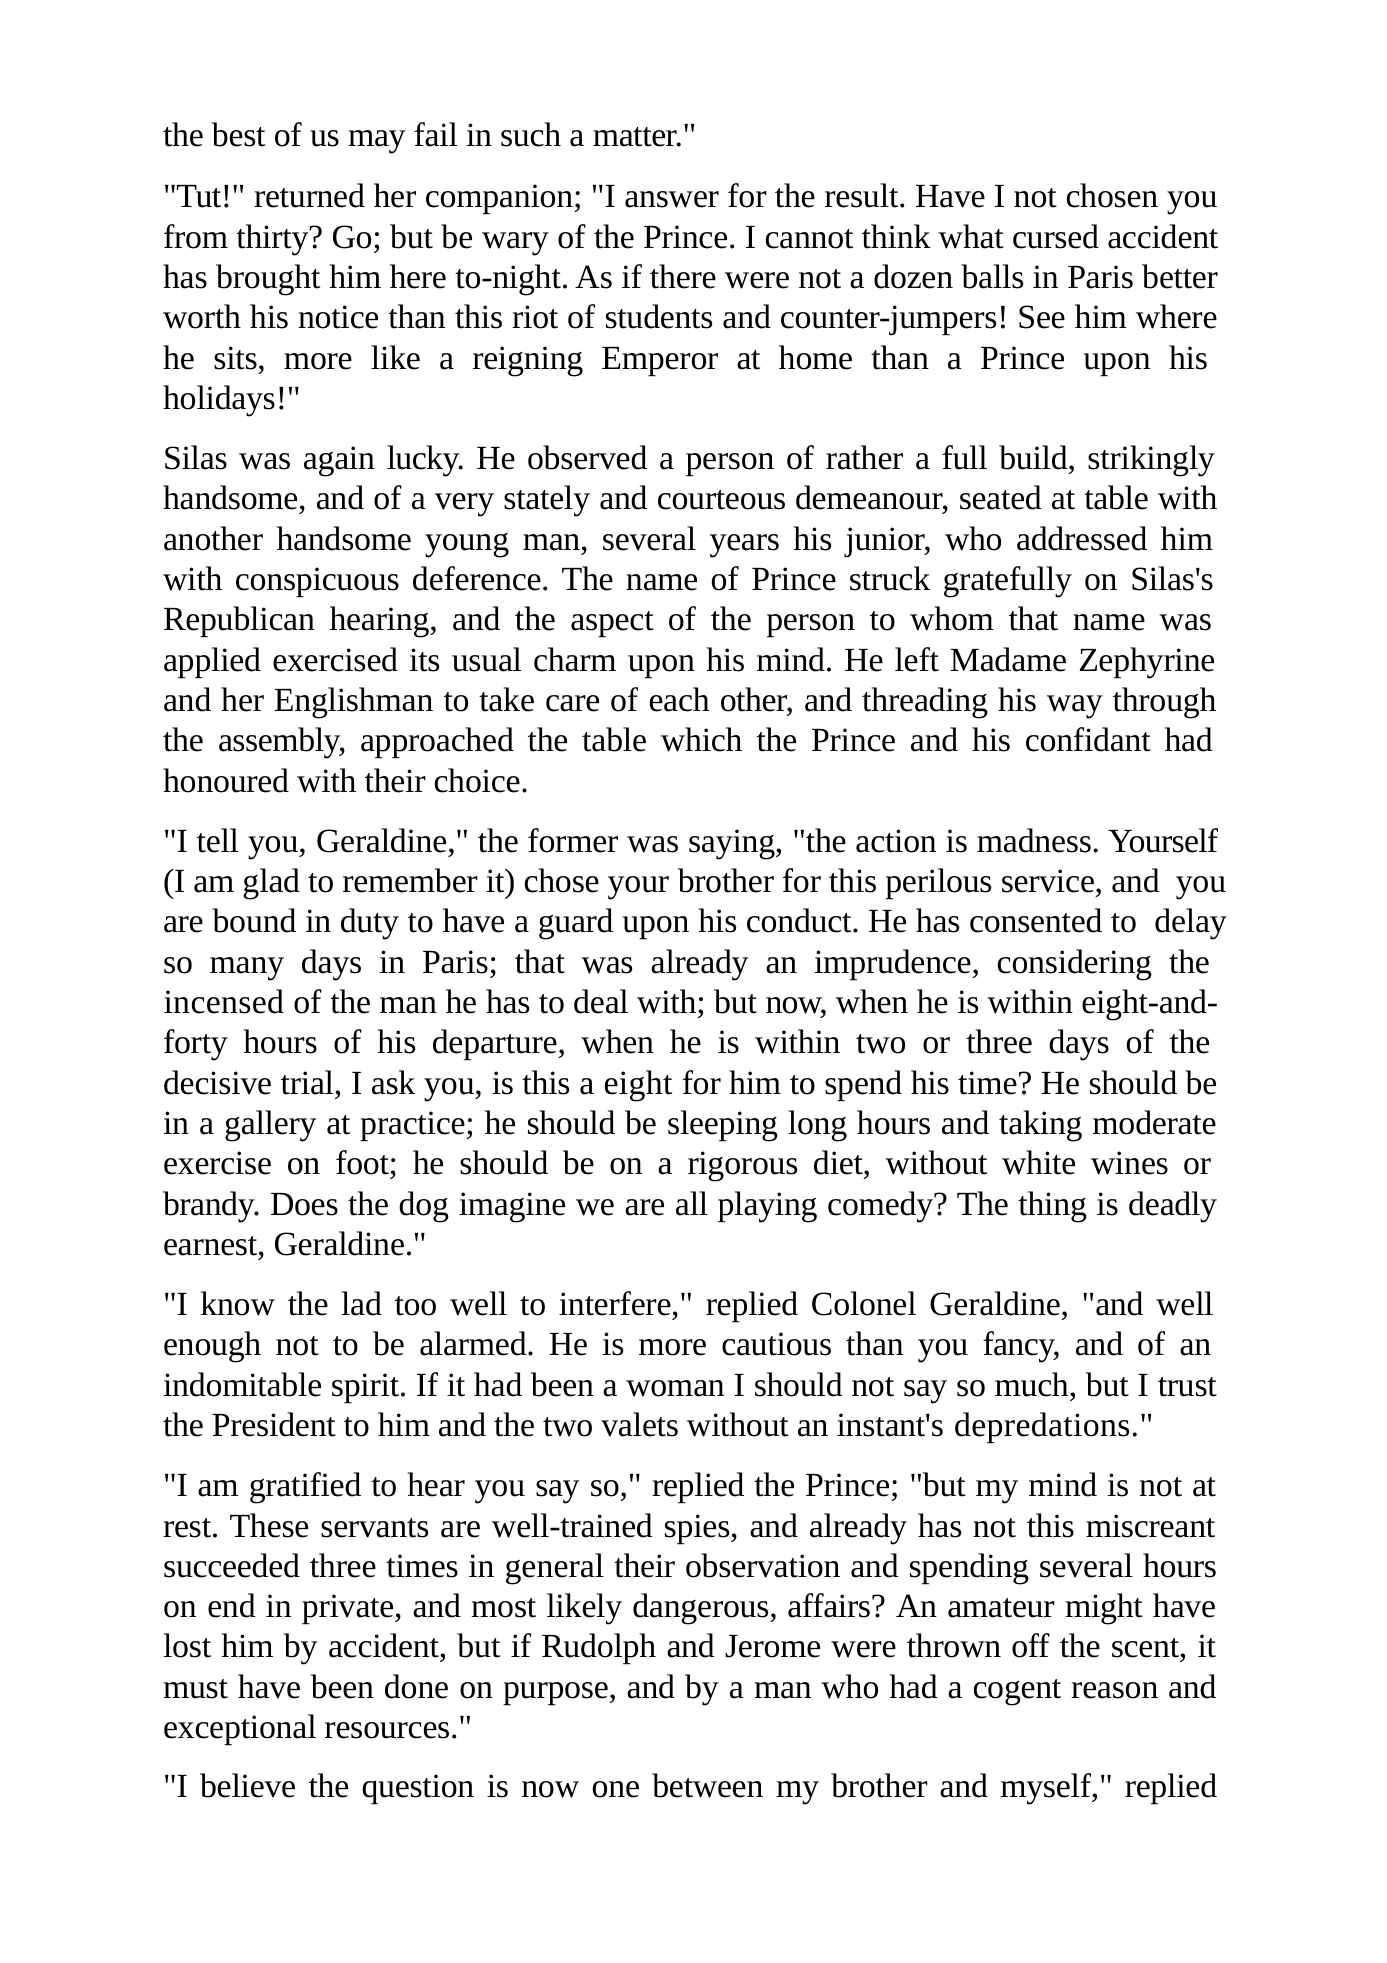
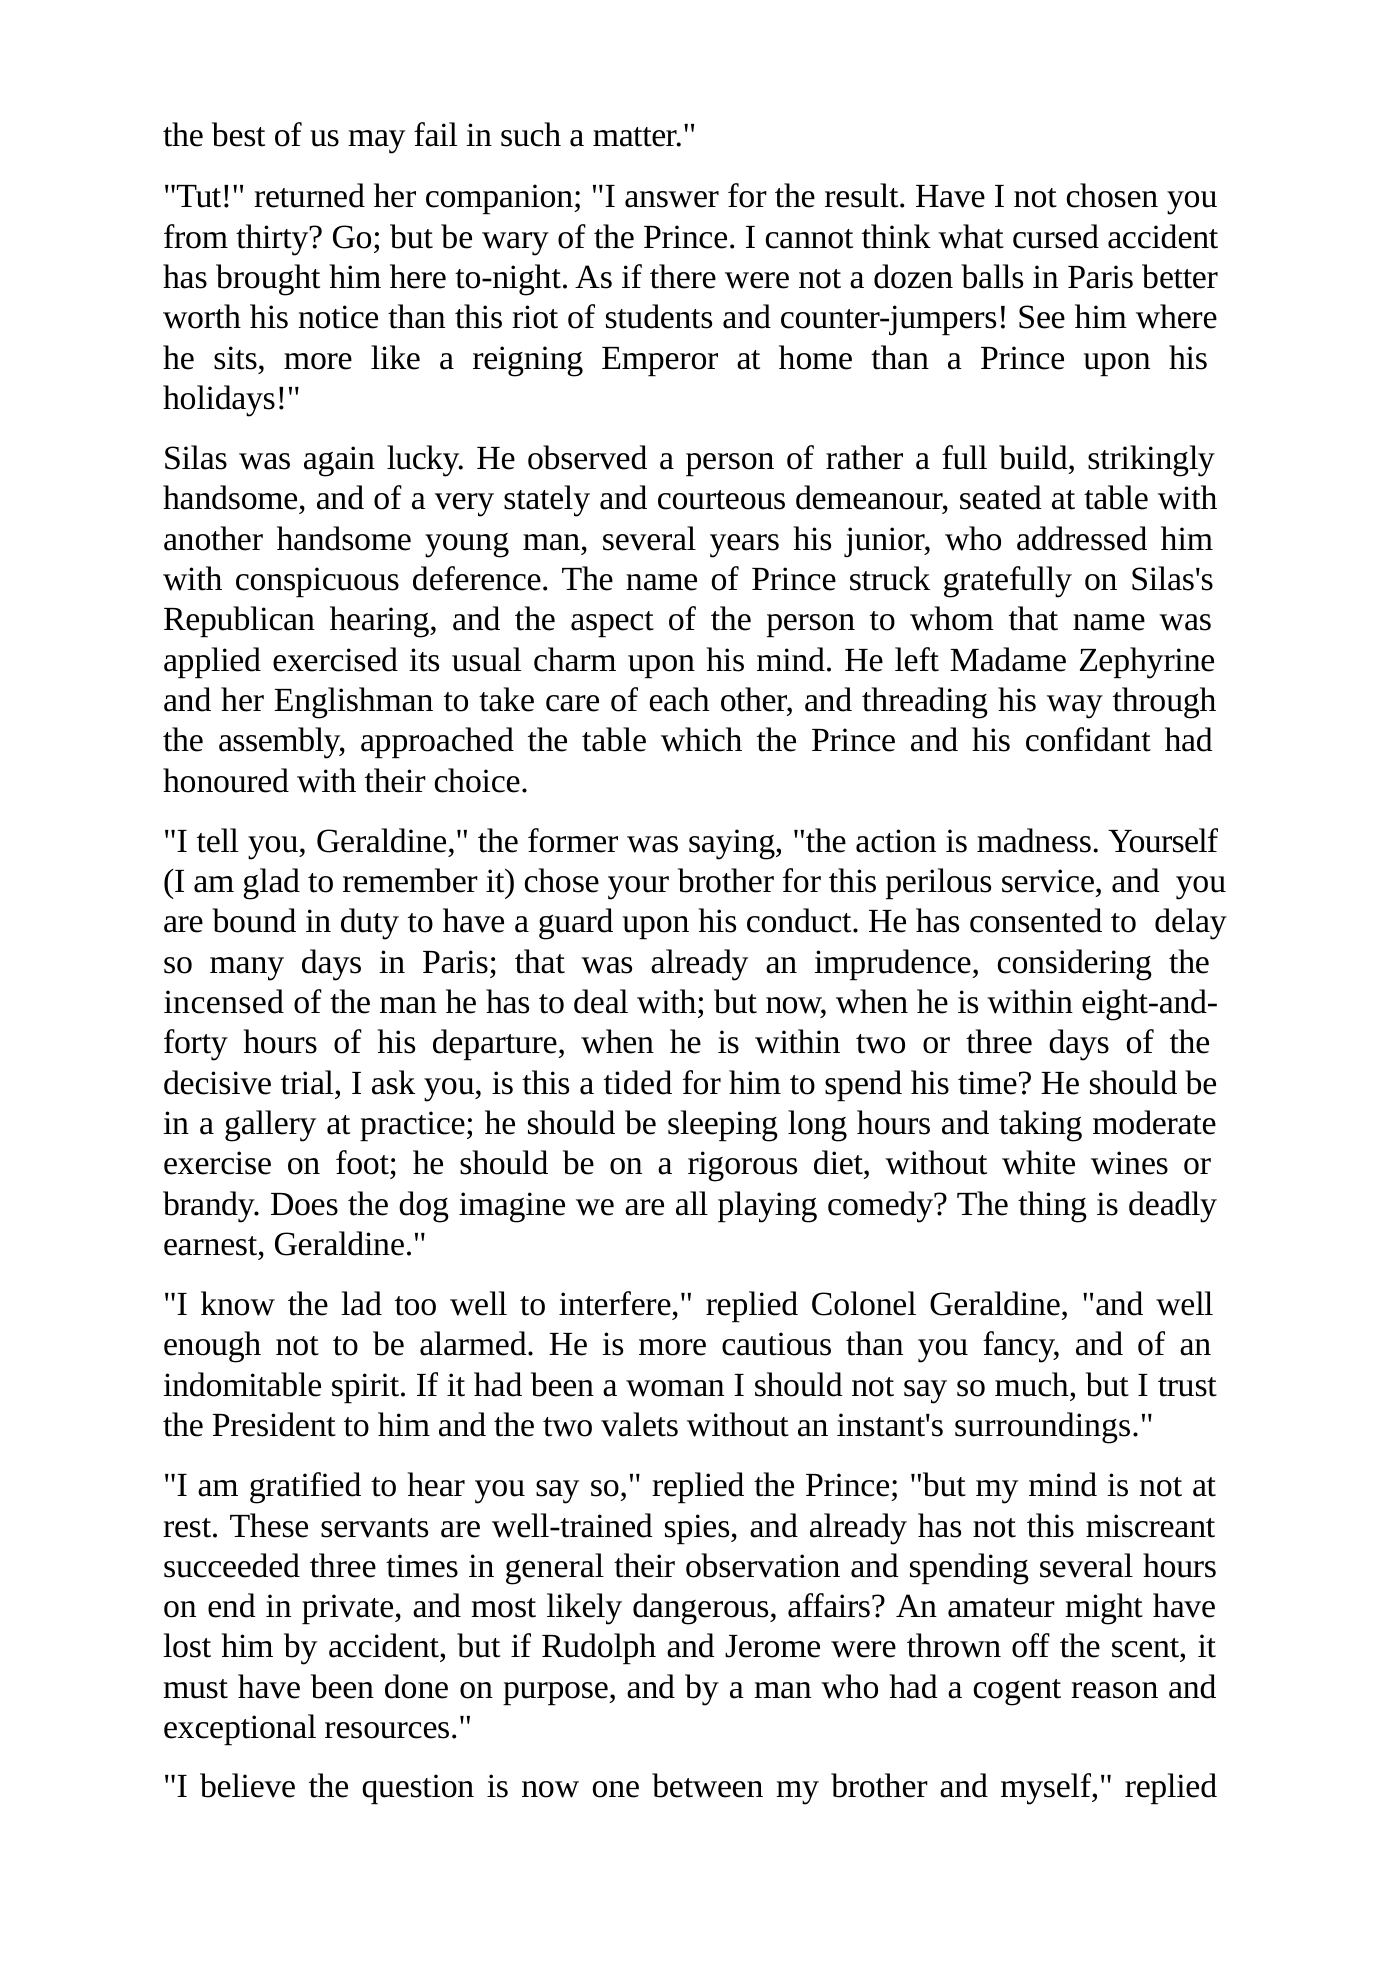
eight: eight -> tided (638, 1083)
depredations: depredations -> surroundings (1054, 1425)
